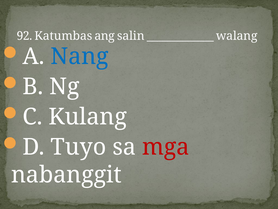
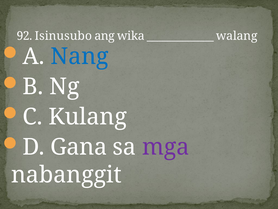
Katumbas: Katumbas -> Isinusubo (63, 36)
salin: salin -> wika (131, 36)
Tuyo: Tuyo -> Gana (79, 147)
mga colour: red -> purple (166, 147)
